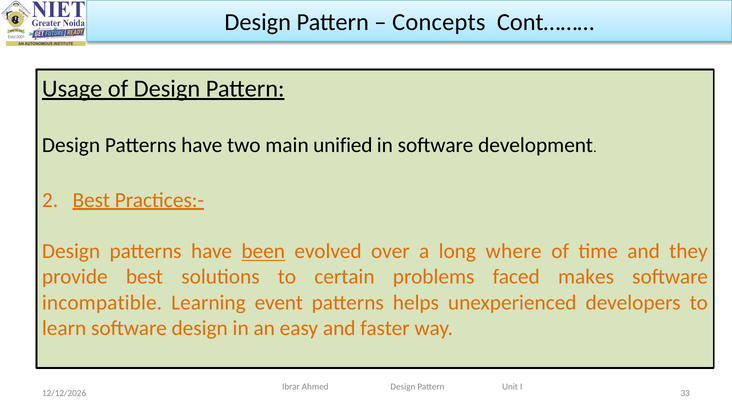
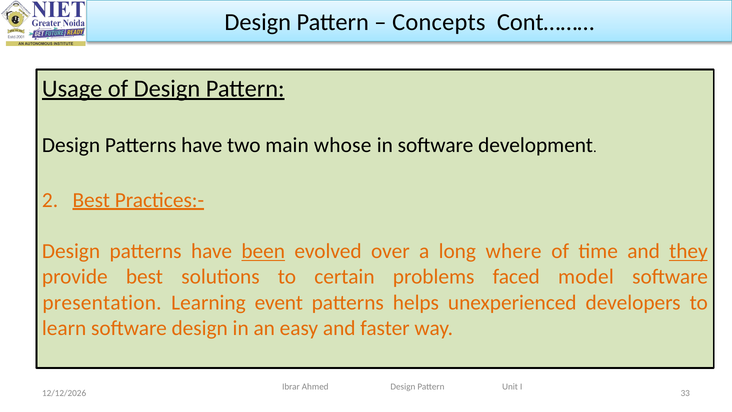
unified: unified -> whose (343, 145)
they underline: none -> present (688, 251)
makes: makes -> model (586, 277)
incompatible: incompatible -> presentation (102, 302)
